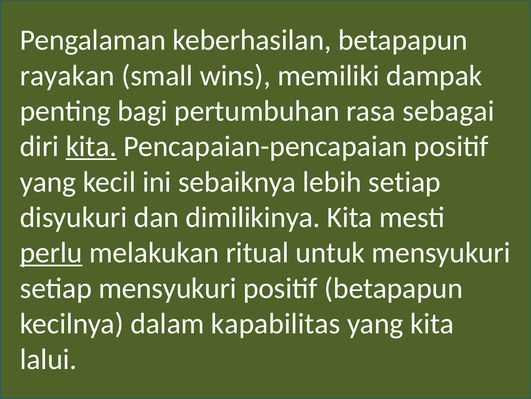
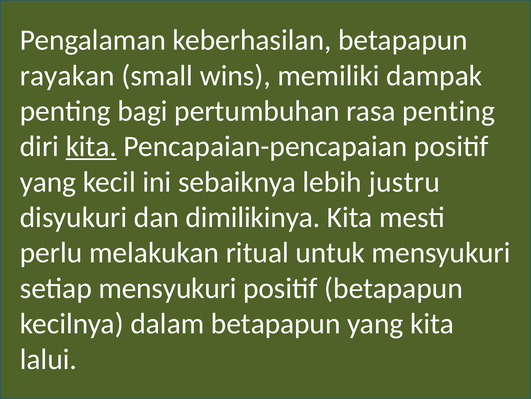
rasa sebagai: sebagai -> penting (449, 111)
lebih setiap: setiap -> justru (404, 182)
perlu underline: present -> none (51, 252)
dalam kapabilitas: kapabilitas -> betapapun (276, 323)
